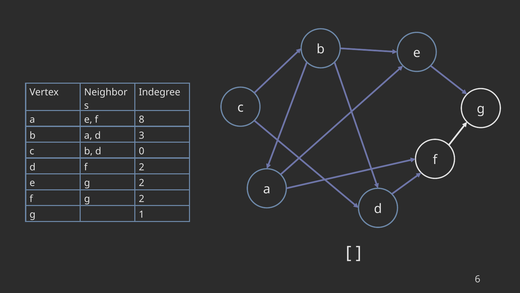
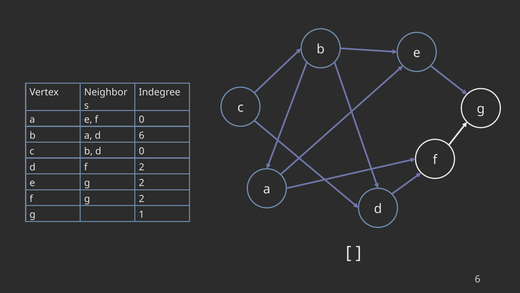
f 8: 8 -> 0 (142, 119)
d 3: 3 -> 6 (142, 135)
